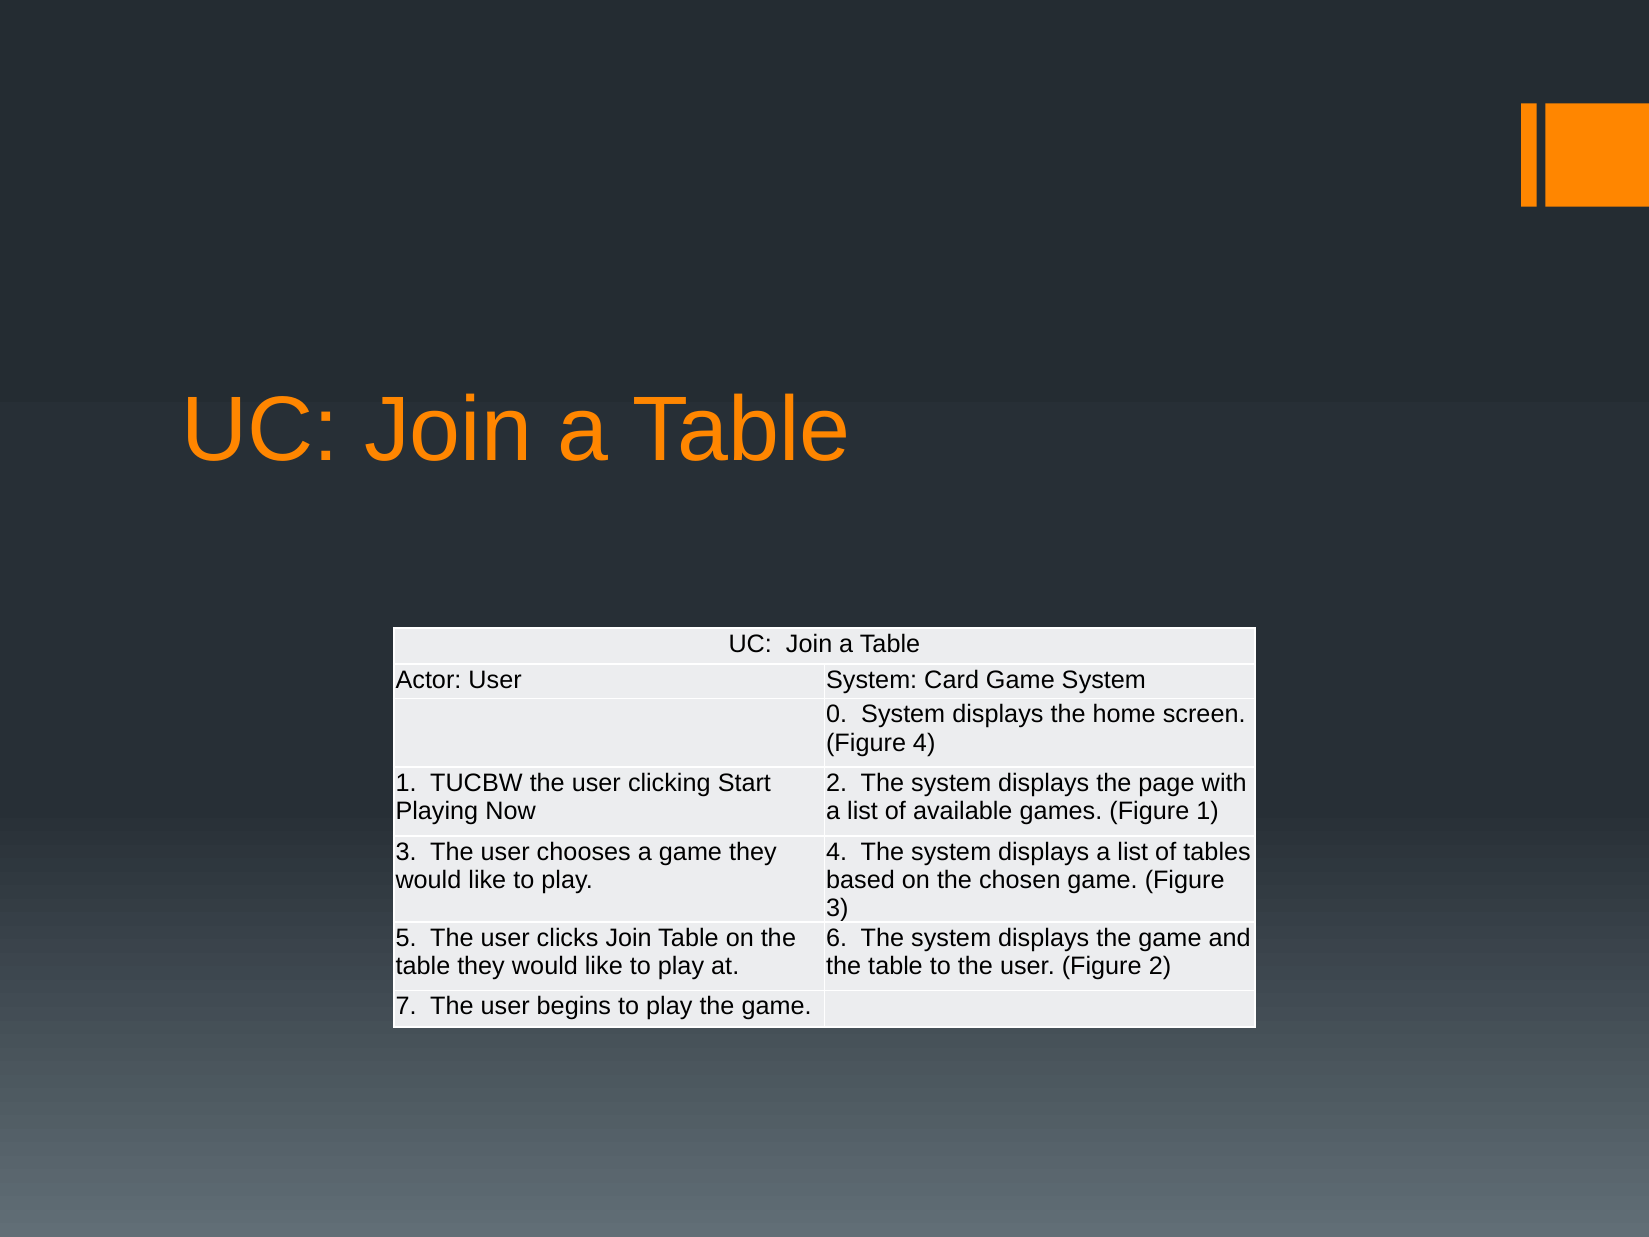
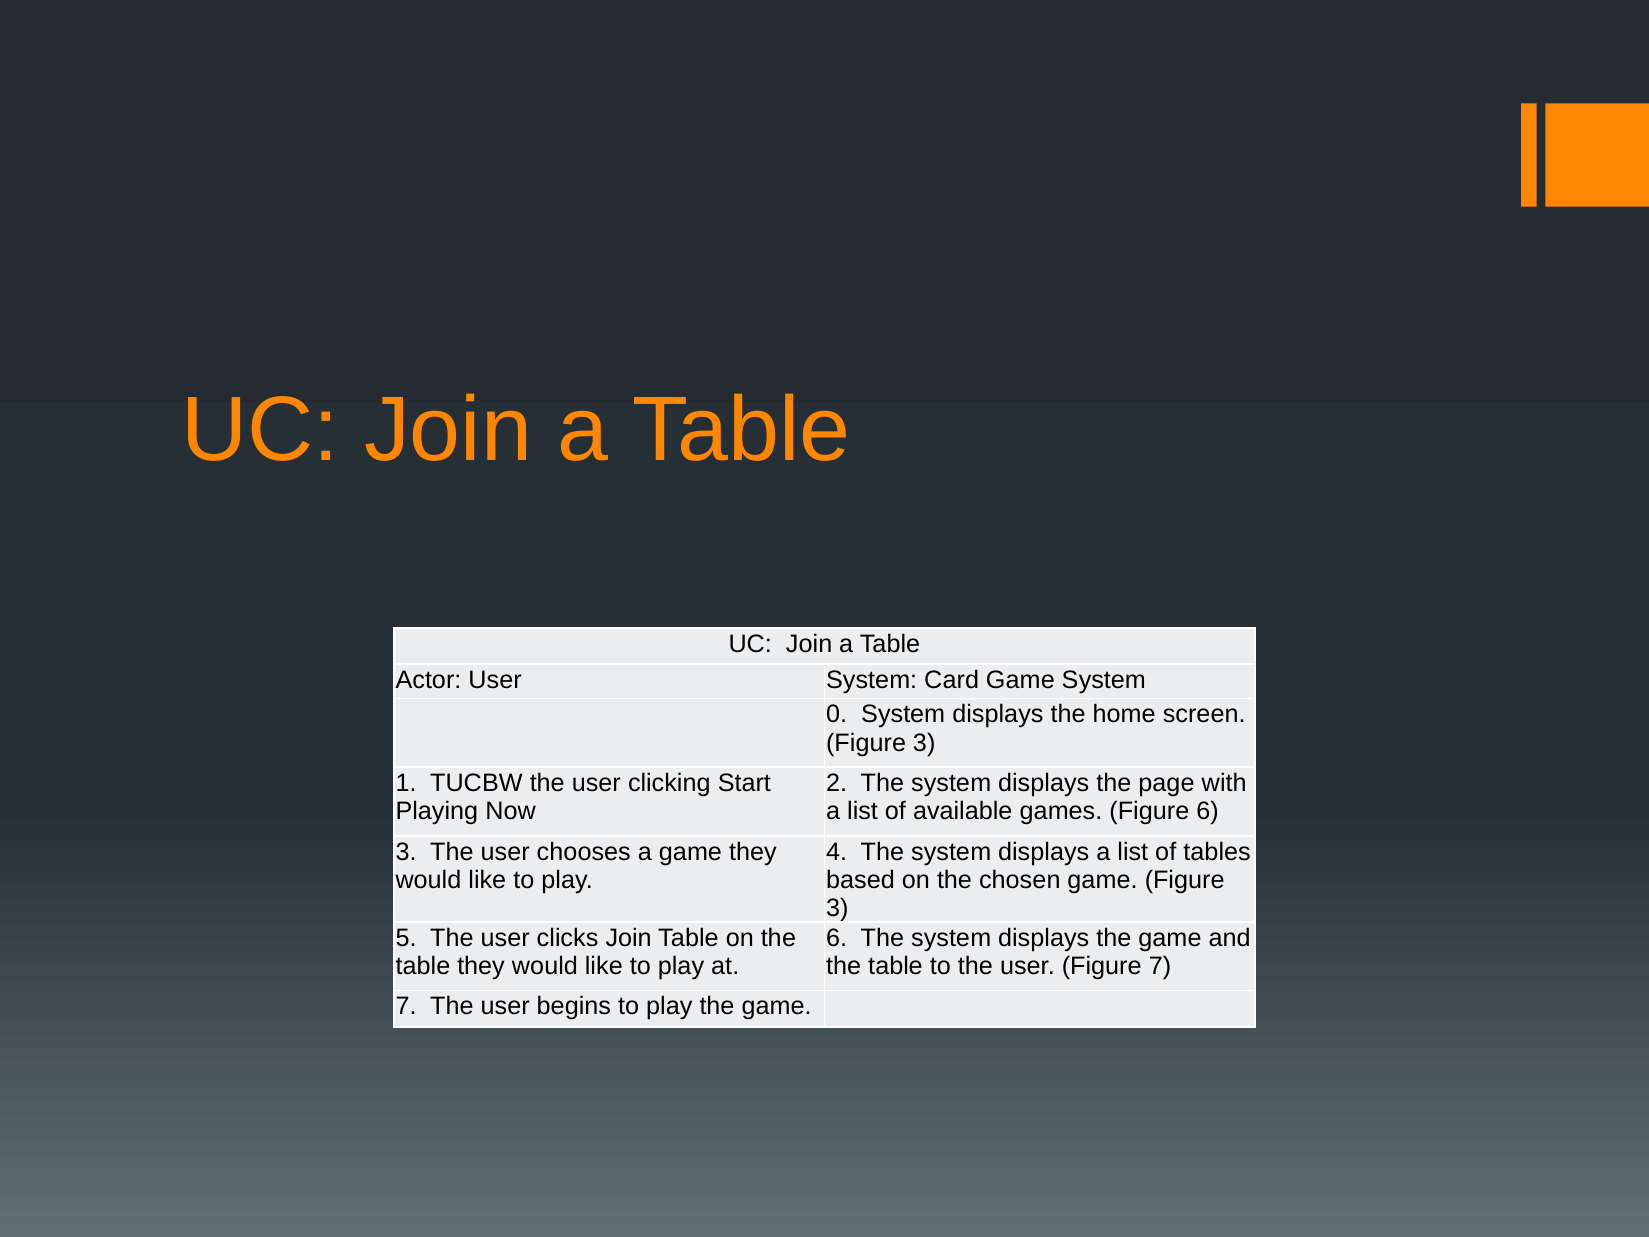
4: 4 -> 3 (924, 743)
Figure 1: 1 -> 6 (1208, 811)
Figure 2: 2 -> 7 (1160, 966)
